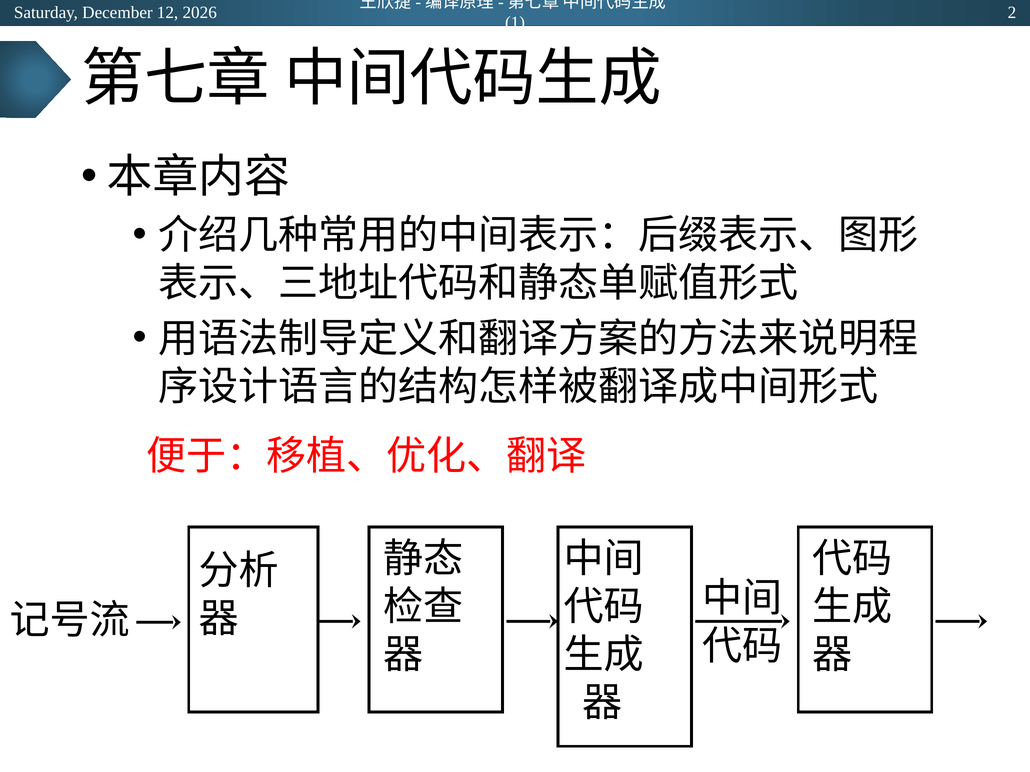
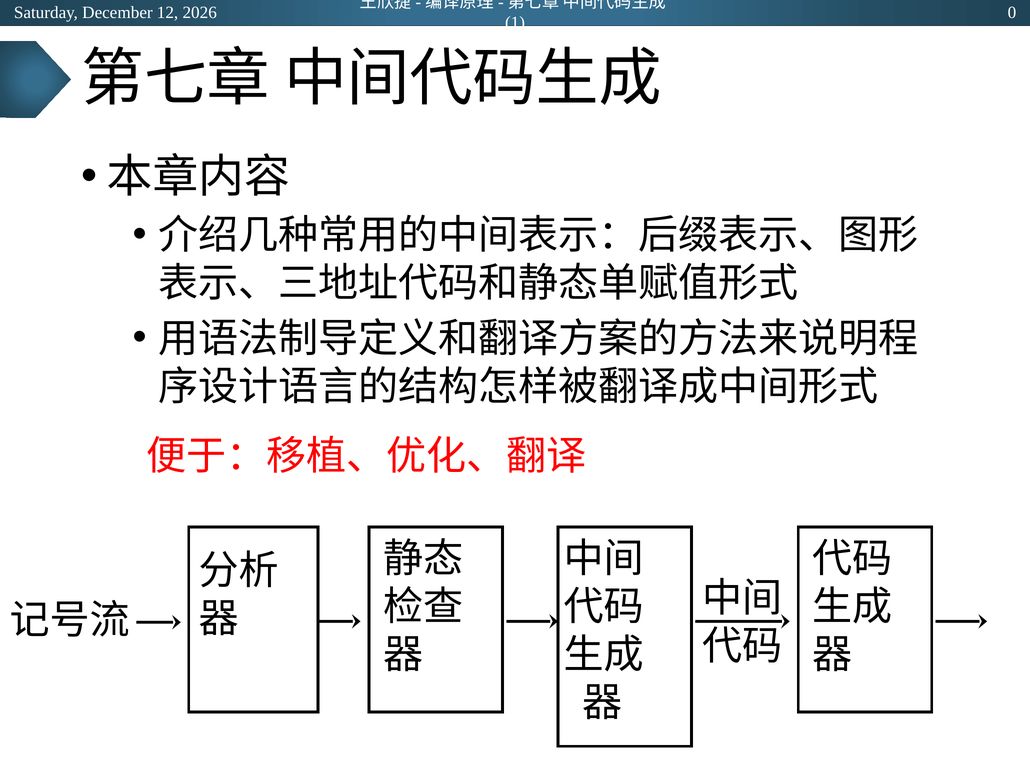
2: 2 -> 0 (1012, 13)
